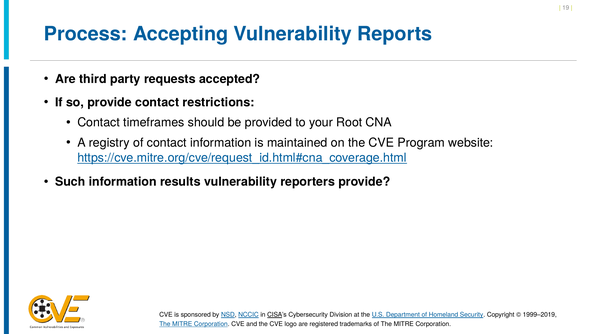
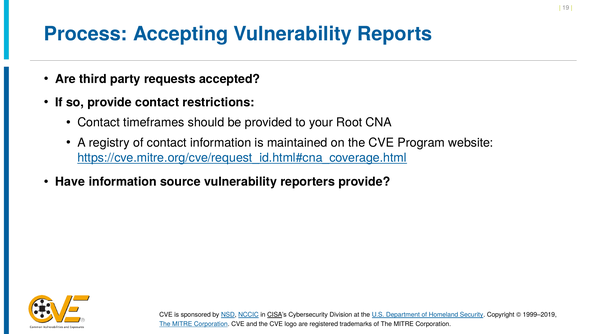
Such: Such -> Have (70, 182)
results: results -> source (180, 182)
